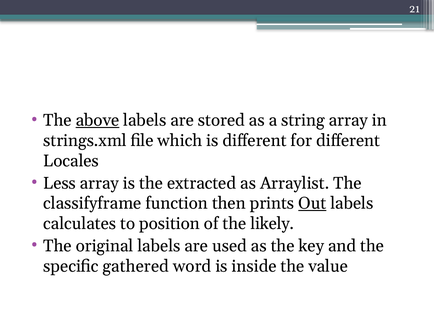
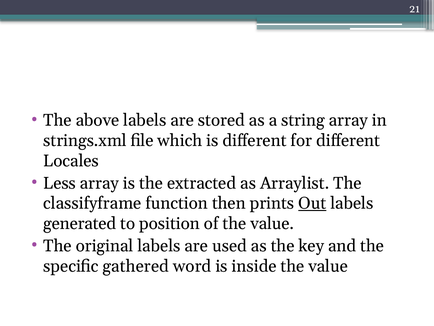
above underline: present -> none (98, 120)
calculates: calculates -> generated (80, 223)
of the likely: likely -> value (272, 223)
